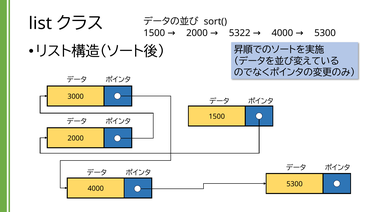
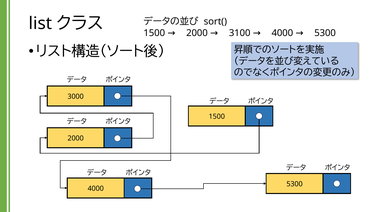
5322: 5322 -> 3100 (240, 33)
